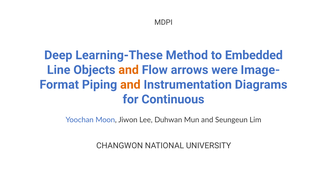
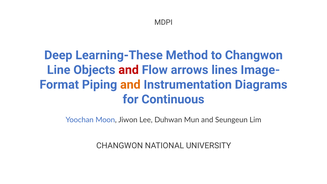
to Embedded: Embedded -> Changwon (254, 55)
and colour: orange -> red (129, 70)
were: were -> lines (225, 70)
